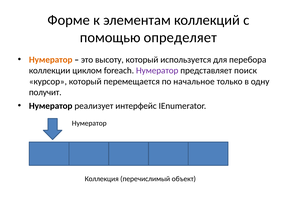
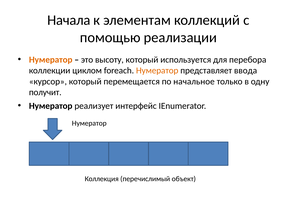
Форме: Форме -> Начала (69, 20)
определяет: определяет -> реализации (180, 37)
Нумератор colour: purple -> orange (157, 70)
поиск: поиск -> ввода (246, 70)
